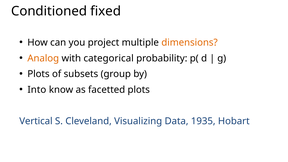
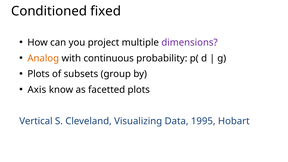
dimensions colour: orange -> purple (190, 43)
categorical: categorical -> continuous (109, 58)
Into: Into -> Axis (37, 90)
1935: 1935 -> 1995 (203, 121)
